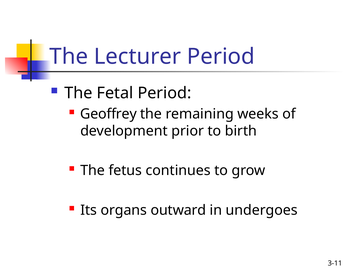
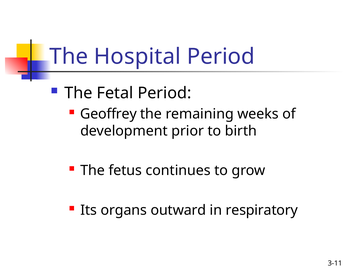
Lecturer: Lecturer -> Hospital (137, 56)
undergoes: undergoes -> respiratory (262, 210)
